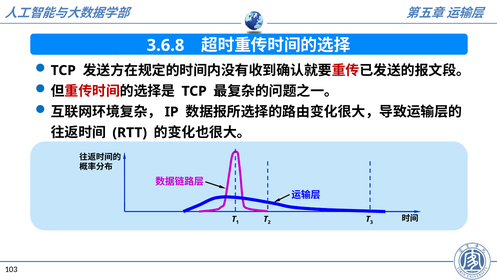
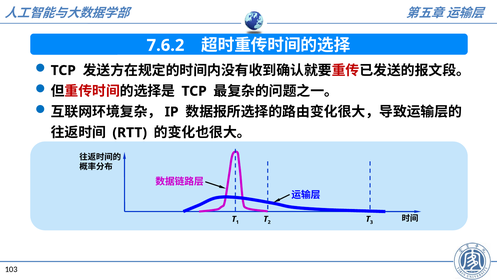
3.6.8: 3.6.8 -> 7.6.2 (165, 45)
